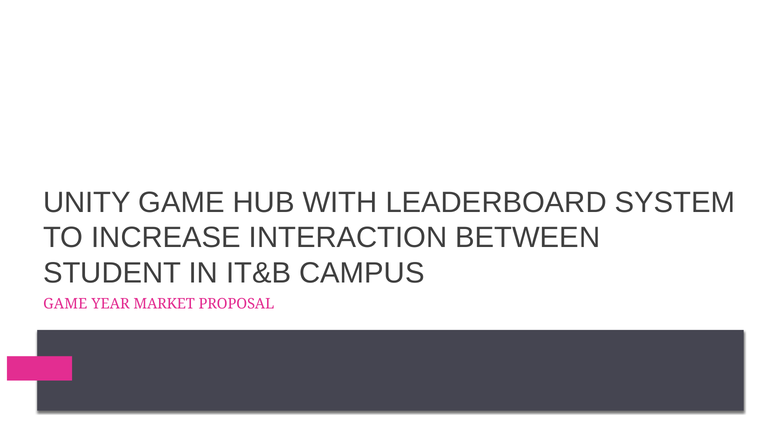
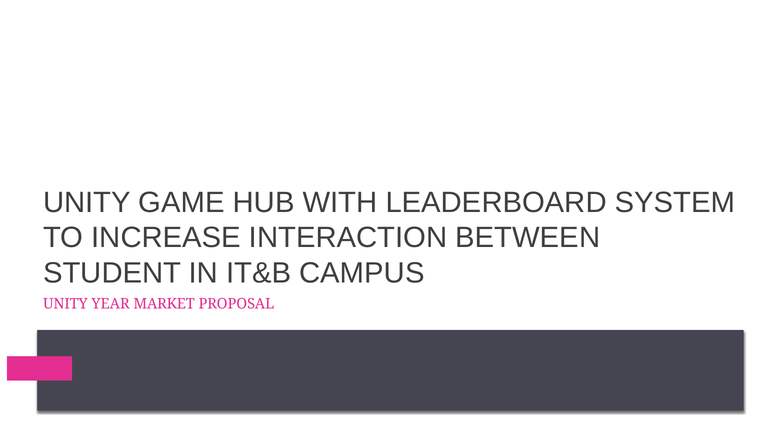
GAME: GAME -> UNITY (65, 304)
